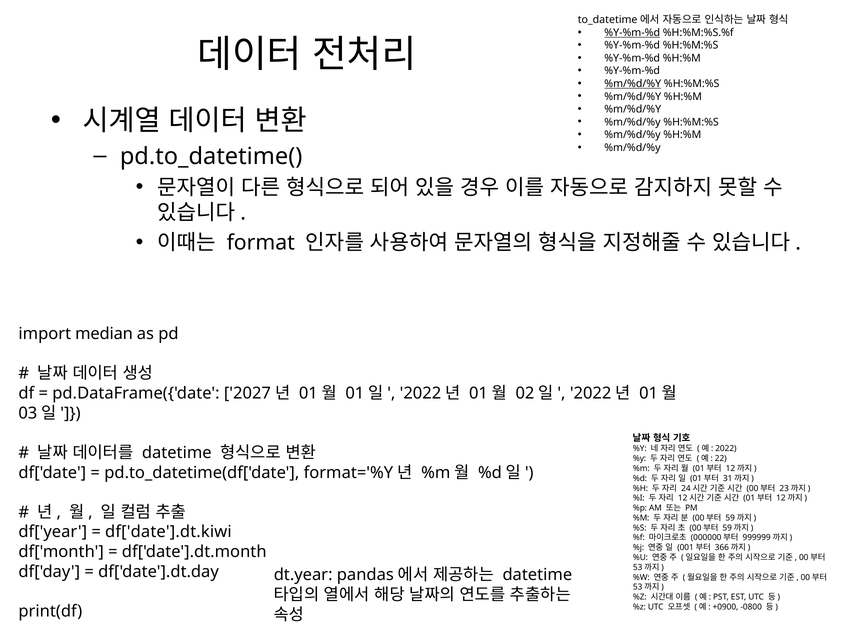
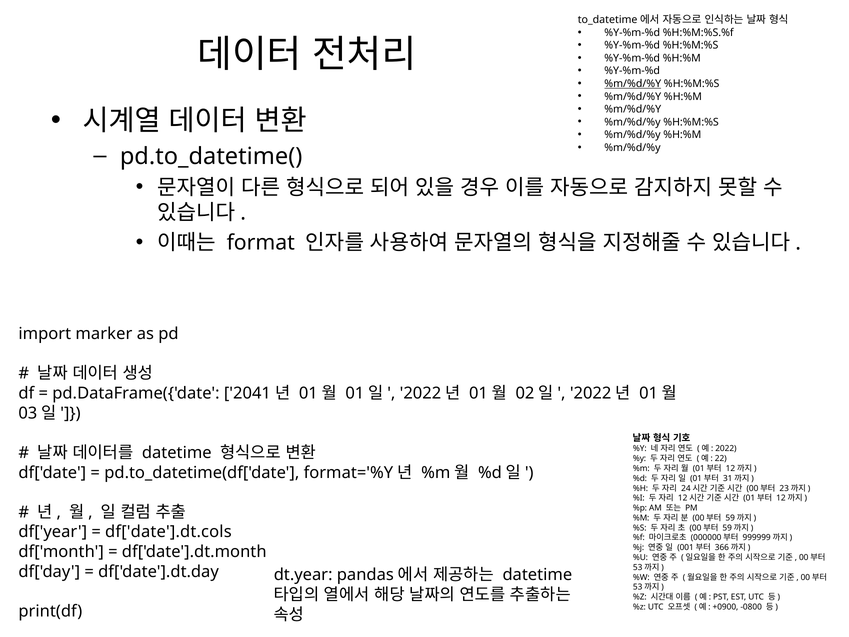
%Y-%m-%d underline: present -> none (632, 33)
median: median -> marker (104, 334)
2027: 2027 -> 2041 (247, 393)
df['date'].dt.kiwi: df['date'].dt.kiwi -> df['date'].dt.cols (168, 532)
